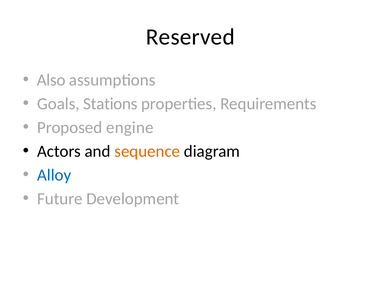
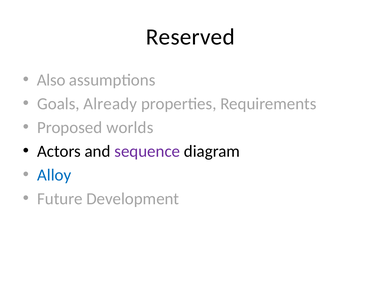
Stations: Stations -> Already (110, 104)
engine: engine -> worlds (130, 127)
sequence colour: orange -> purple (147, 151)
